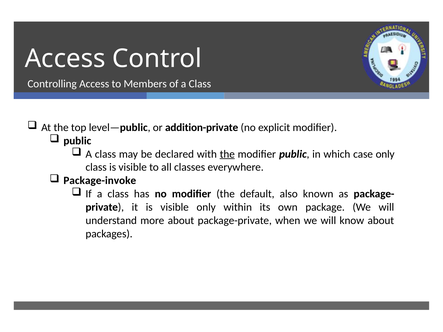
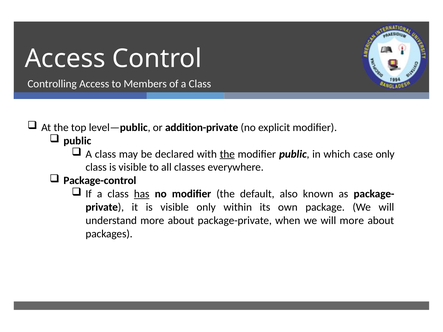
Package-invoke: Package-invoke -> Package-control (100, 181)
has underline: none -> present (142, 194)
will know: know -> more (352, 221)
